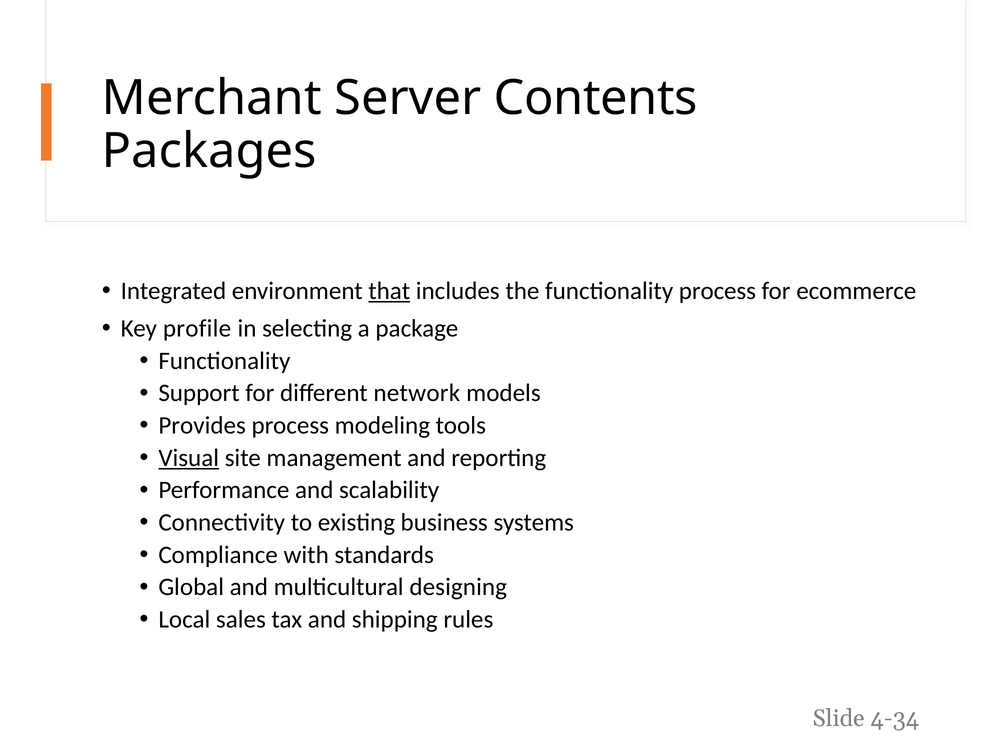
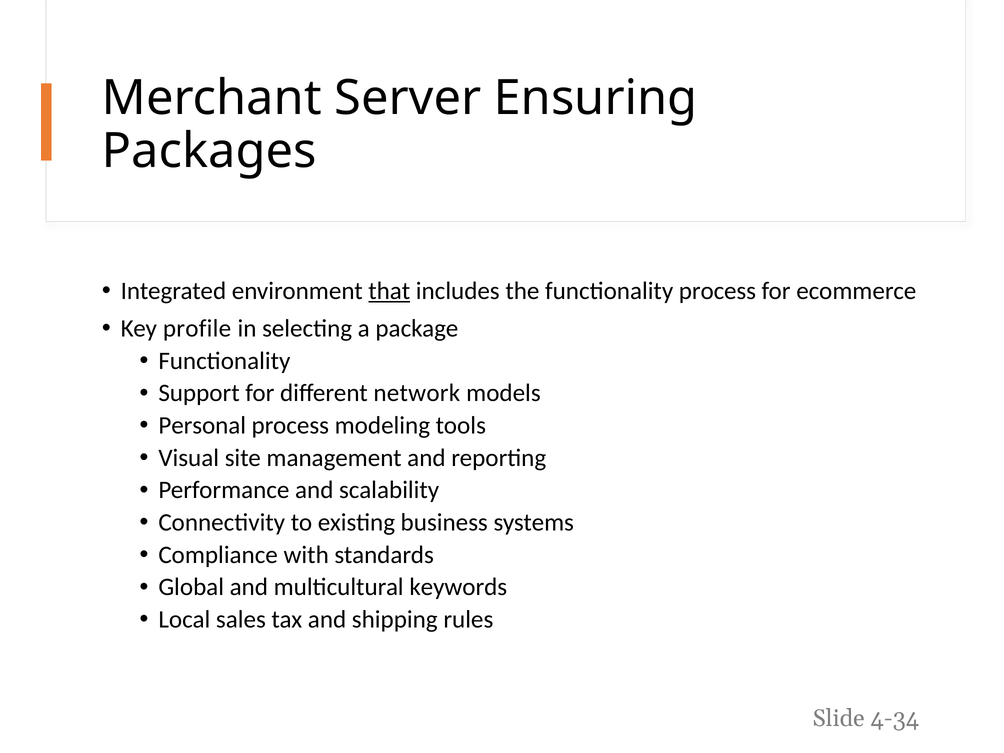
Contents: Contents -> Ensuring (596, 98)
Provides: Provides -> Personal (202, 426)
Visual underline: present -> none (189, 458)
designing: designing -> keywords (458, 587)
